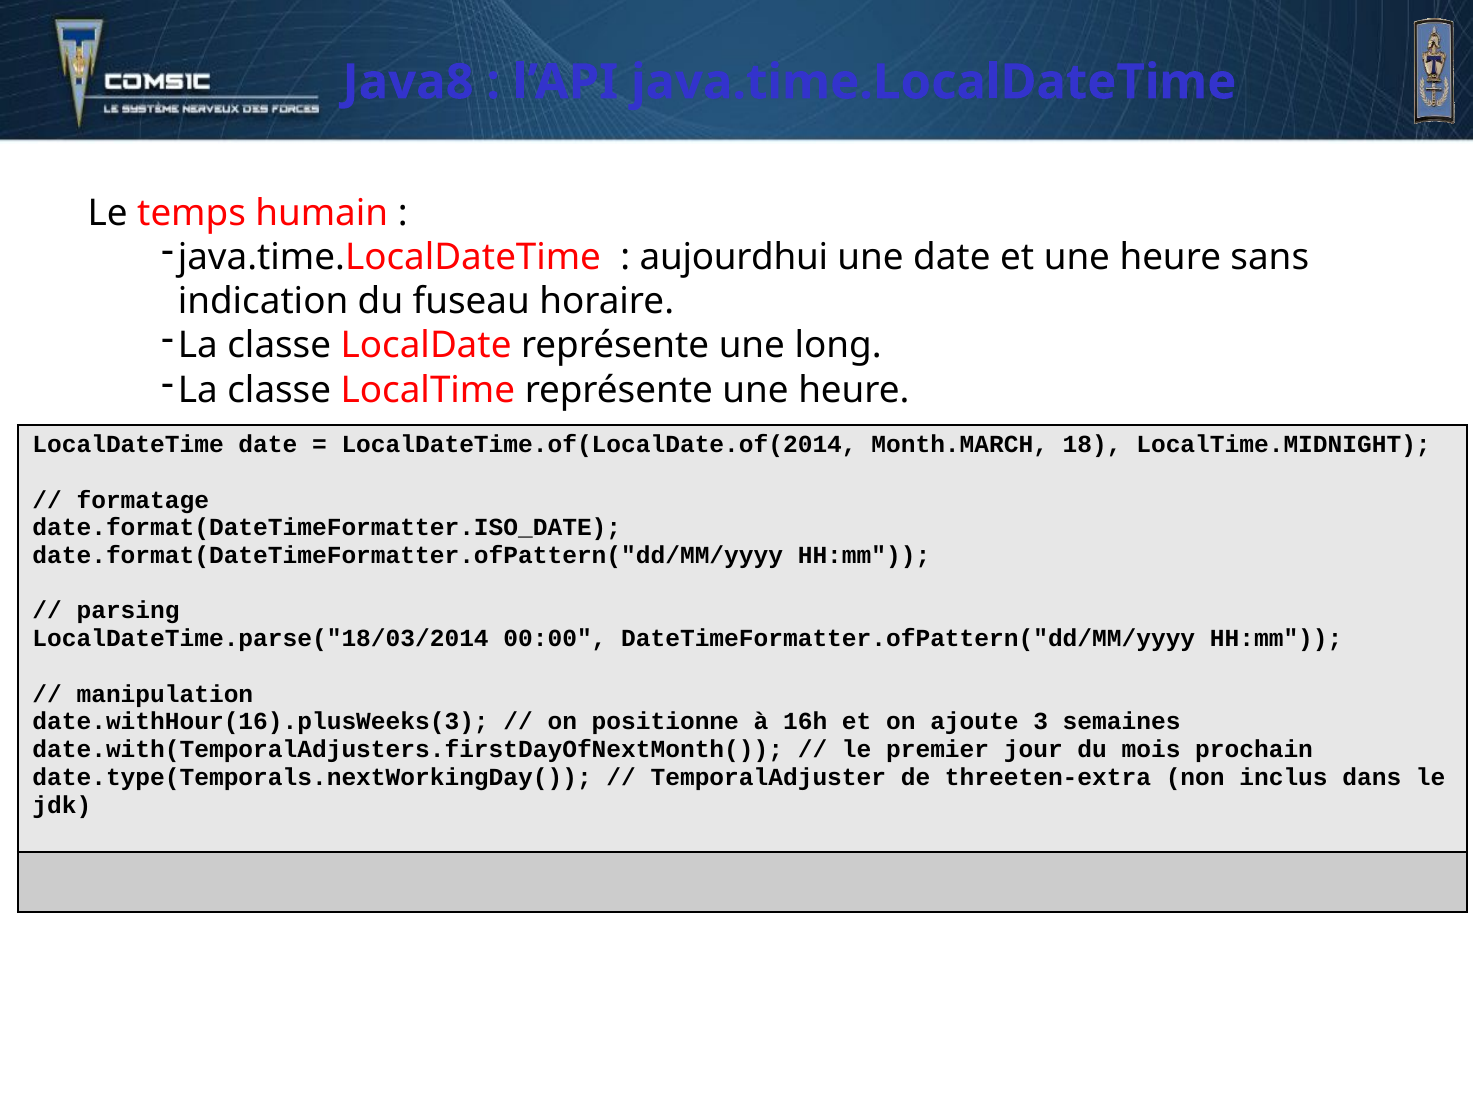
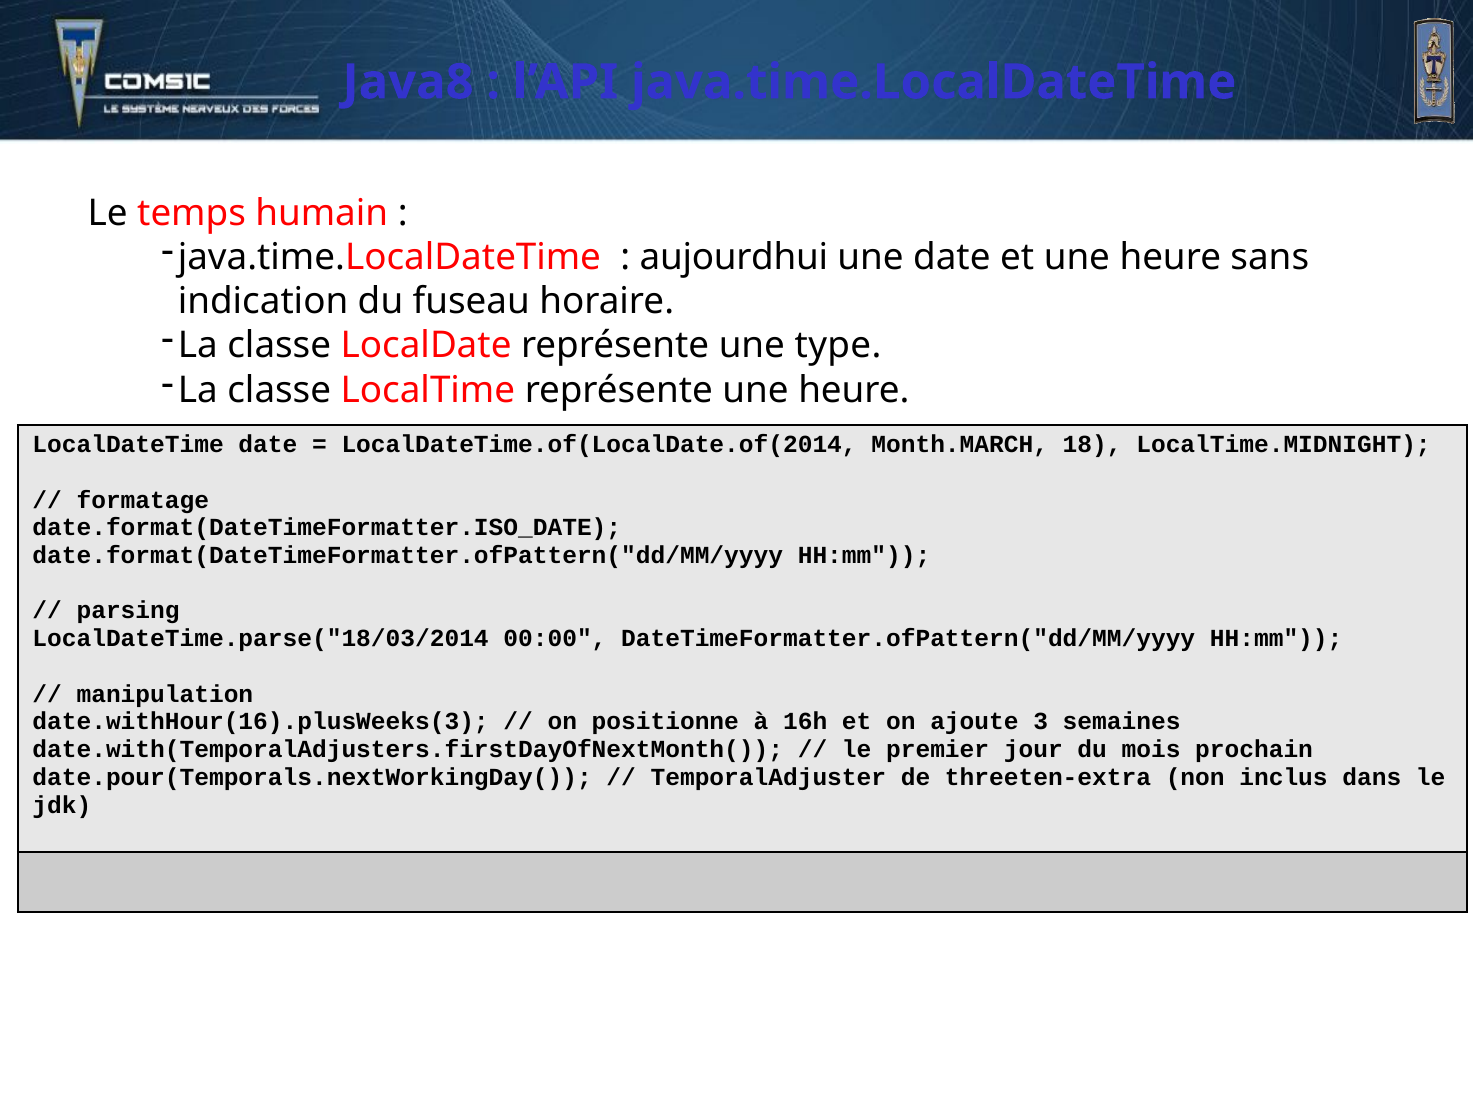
long: long -> type (838, 346)
date.type(Temporals.nextWorkingDay(: date.type(Temporals.nextWorkingDay( -> date.pour(Temporals.nextWorkingDay( (312, 777)
